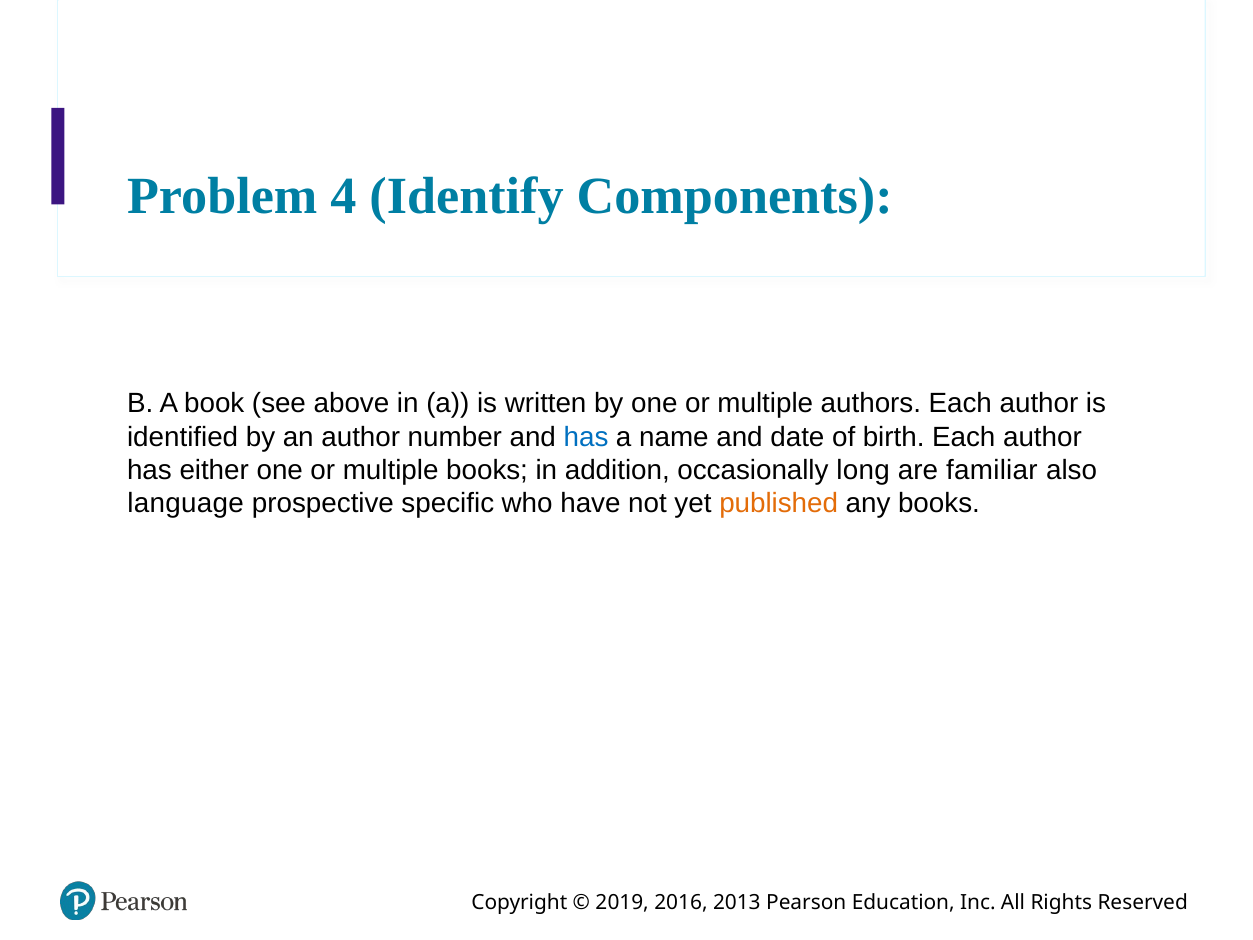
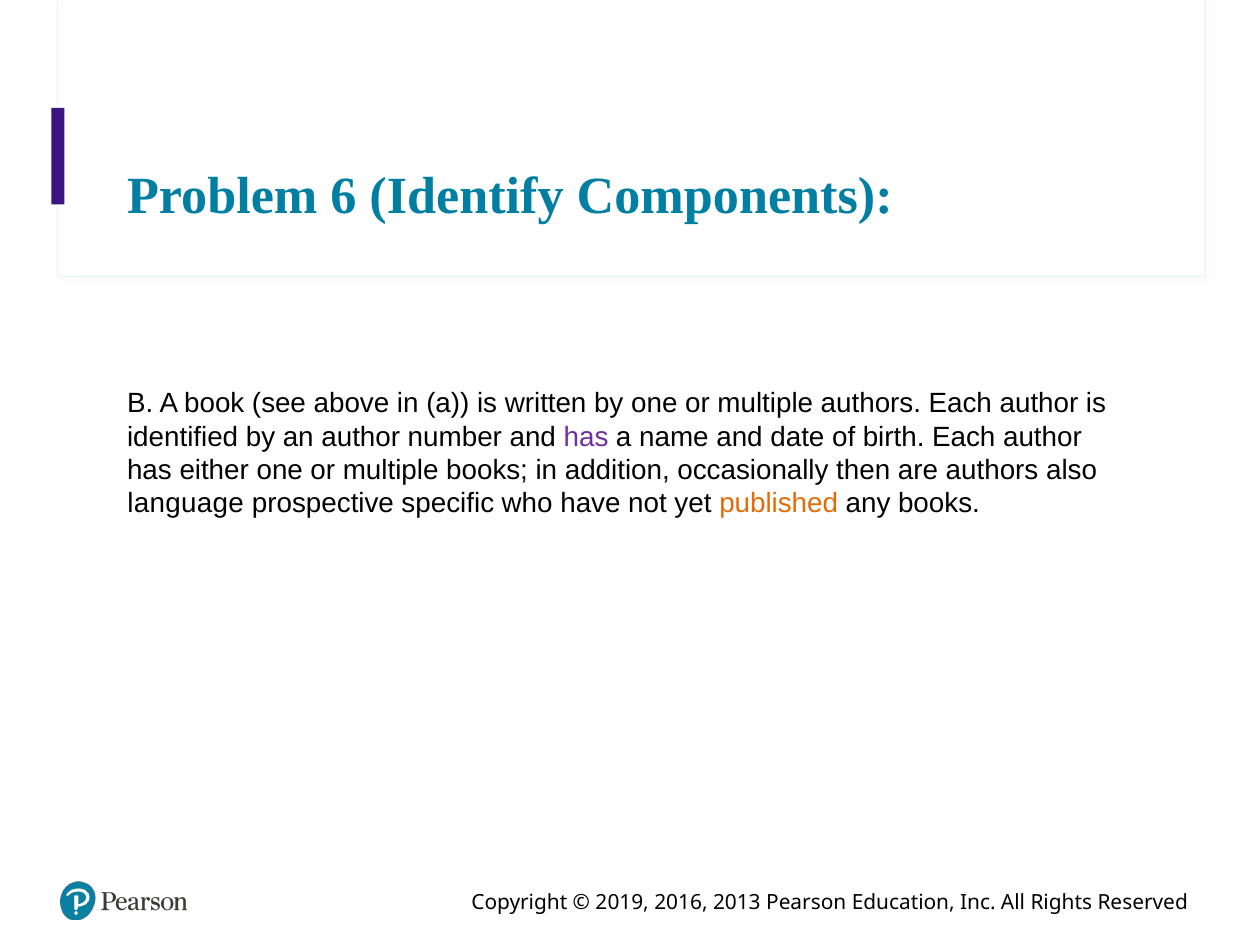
4: 4 -> 6 (343, 197)
has colour: blue -> purple (586, 437)
long: long -> then (863, 470)
are familiar: familiar -> authors (992, 470)
